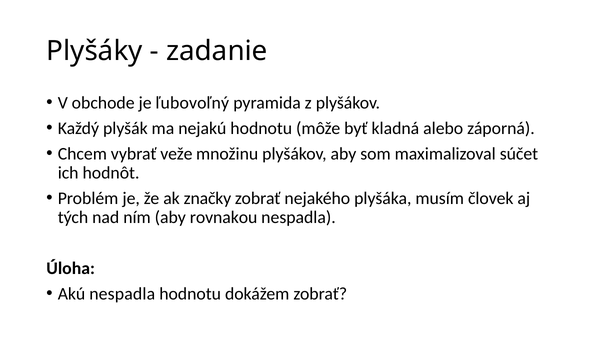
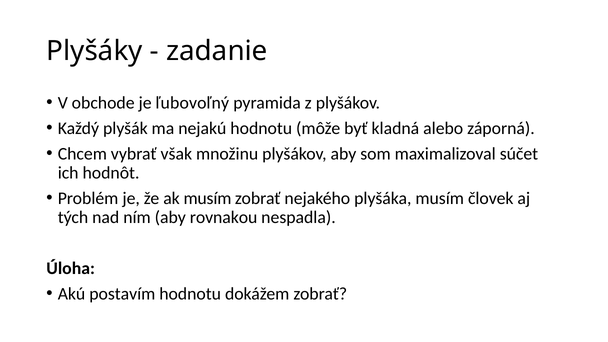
veže: veže -> však (176, 154)
ak značky: značky -> musím (207, 198)
Akú nespadla: nespadla -> postavím (122, 294)
